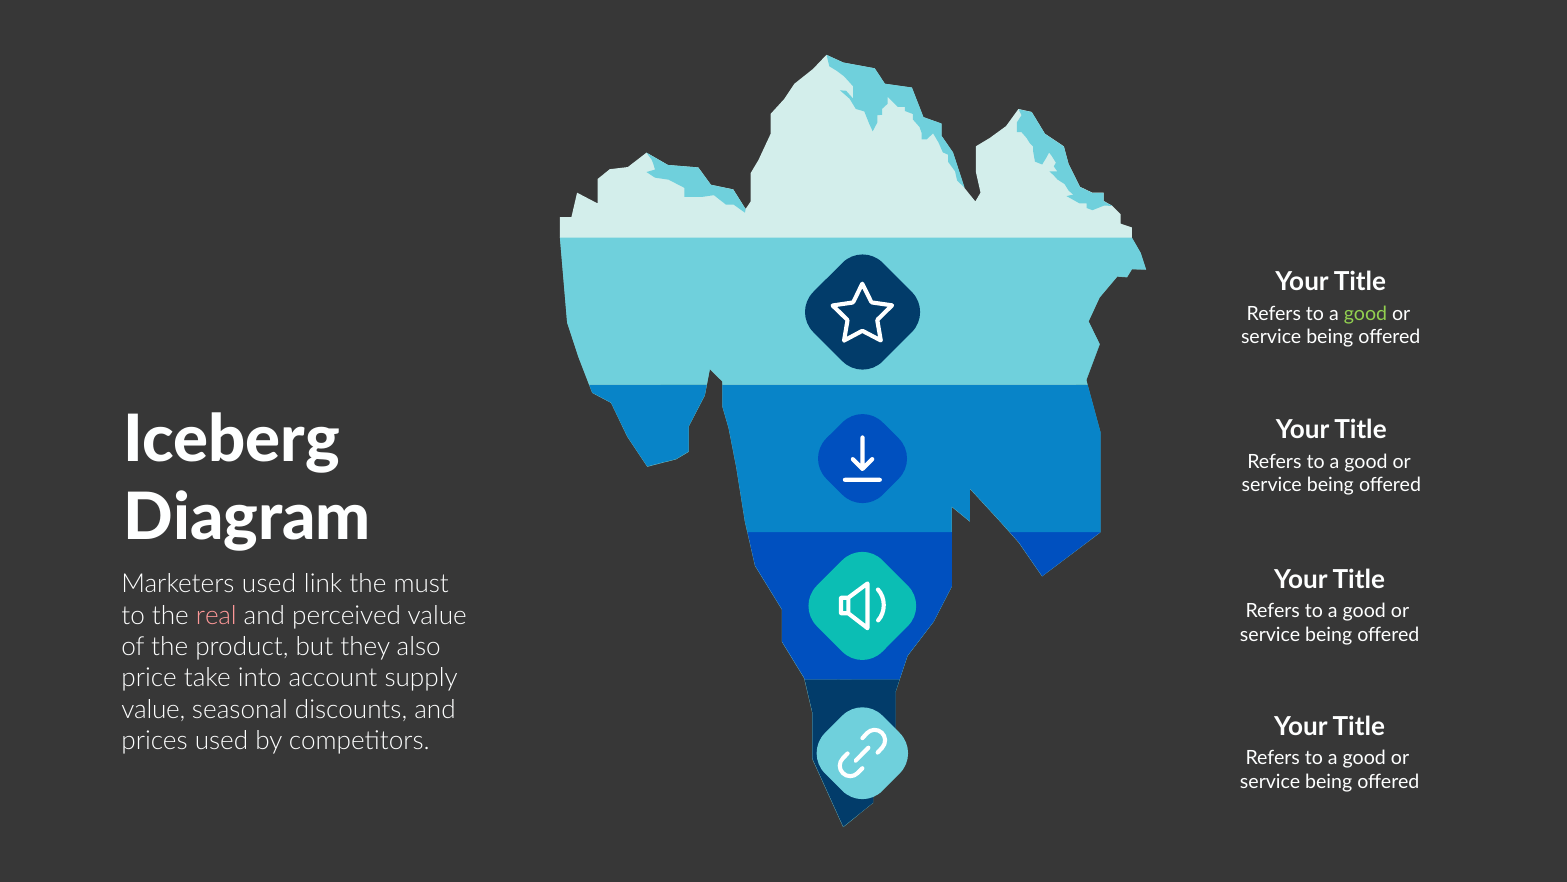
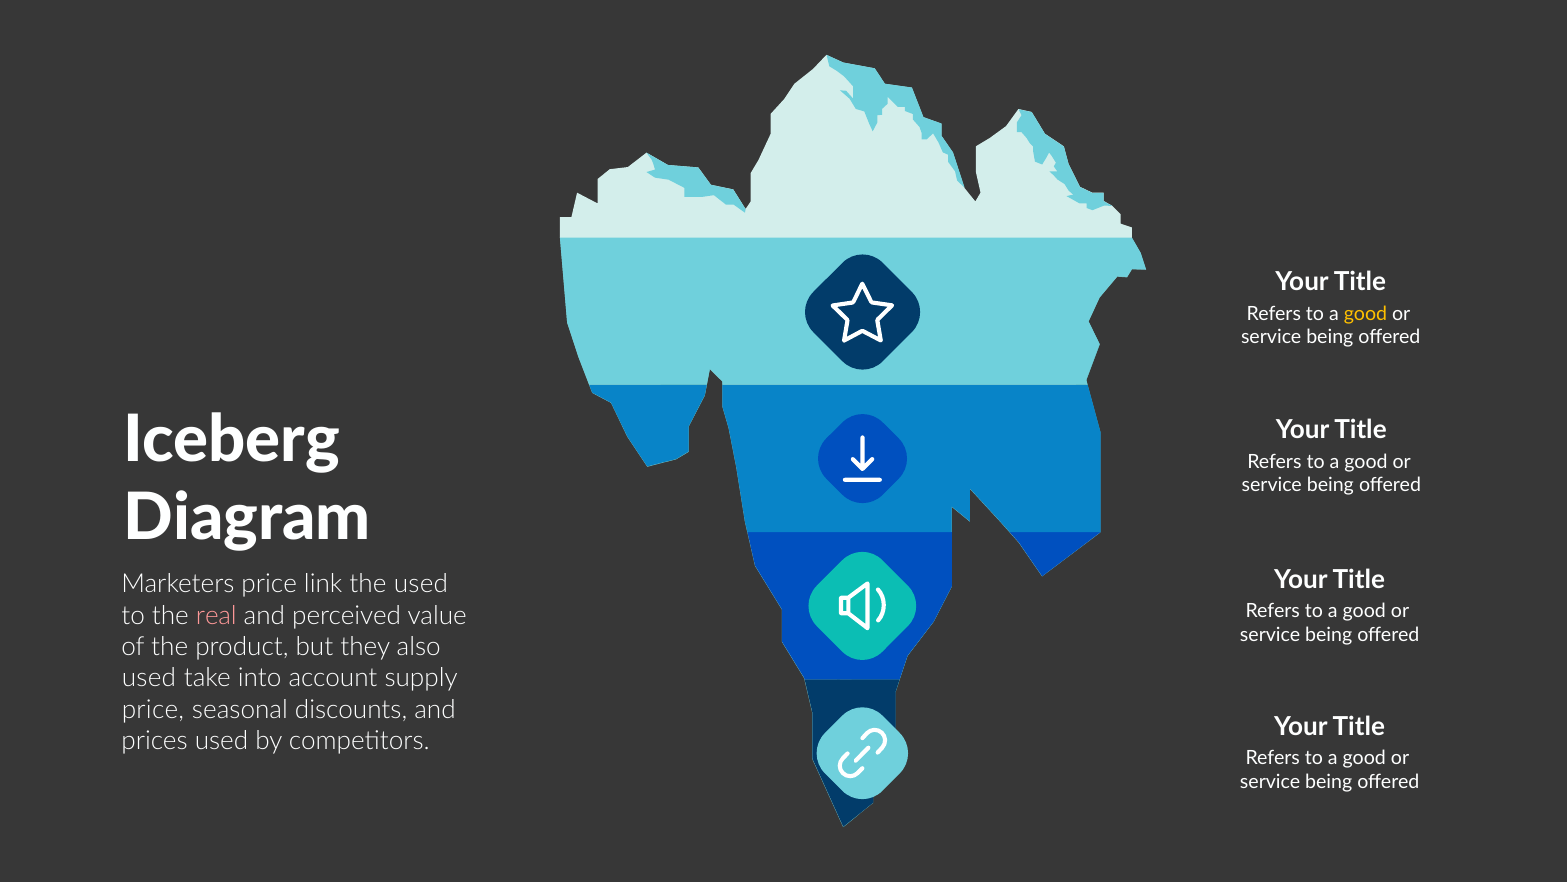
good colour: light green -> yellow (1365, 313)
Marketers used: used -> price (269, 584)
the must: must -> used (421, 584)
price: price -> used (149, 678)
value: value -> price (153, 709)
